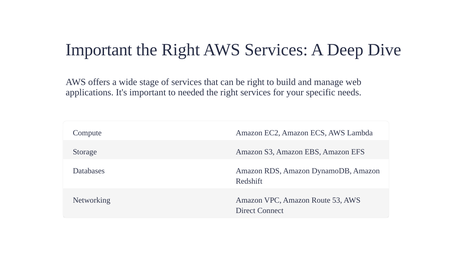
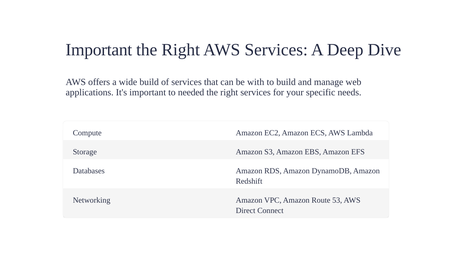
wide stage: stage -> build (149, 82)
be right: right -> with (256, 82)
